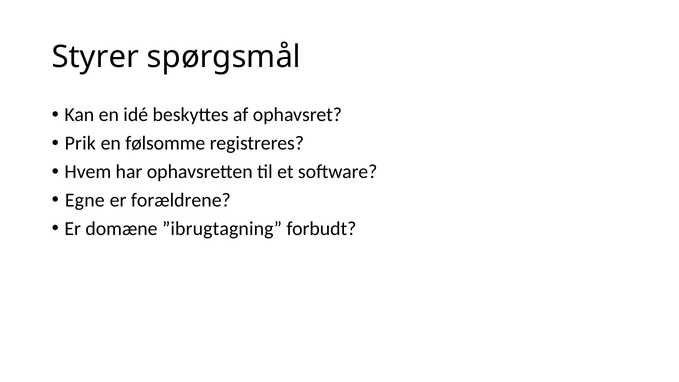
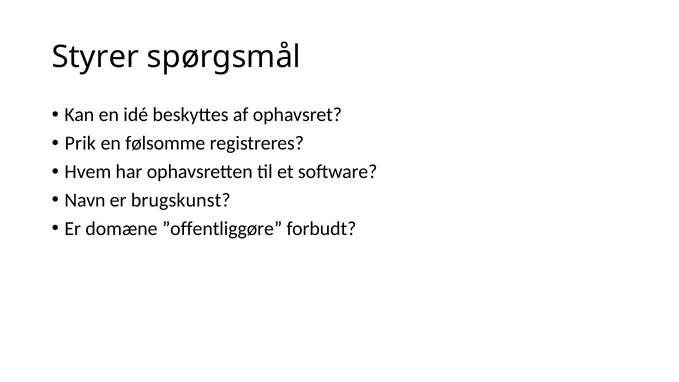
Egne: Egne -> Navn (85, 200)
forældrene: forældrene -> brugskunst (181, 200)
”ibrugtagning: ”ibrugtagning -> ”offentliggøre (222, 229)
